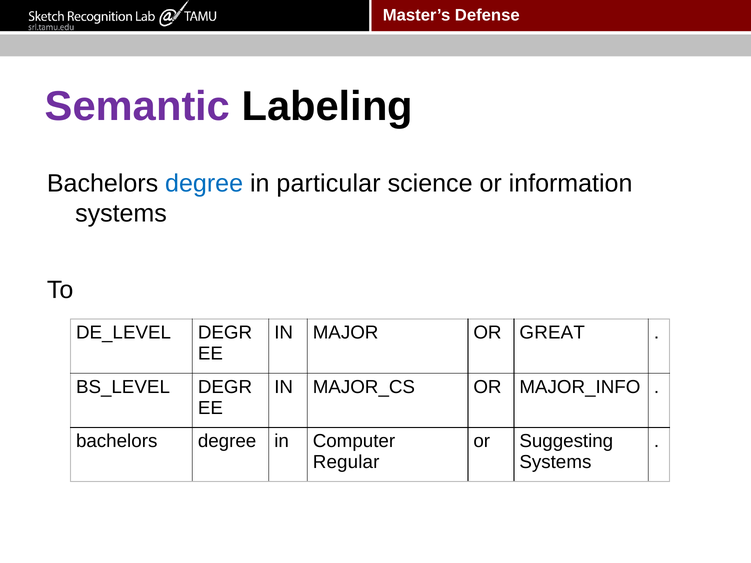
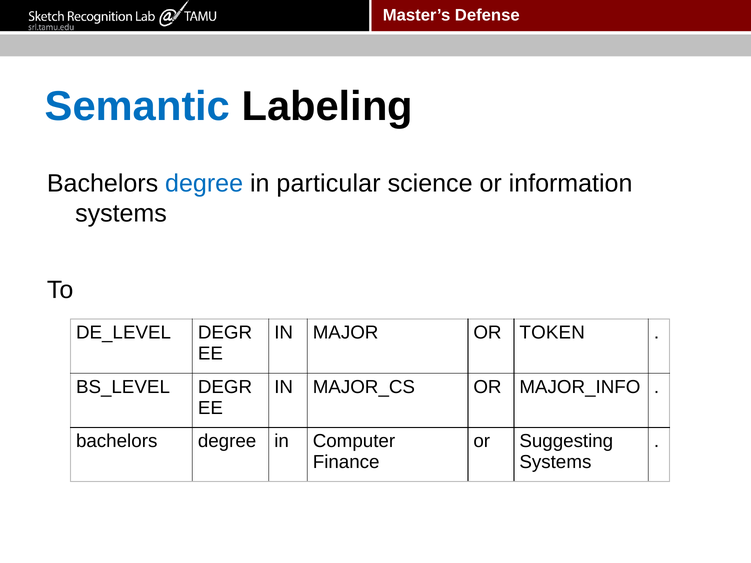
Semantic colour: purple -> blue (138, 106)
GREAT: GREAT -> TOKEN (552, 333)
Regular: Regular -> Finance (346, 462)
